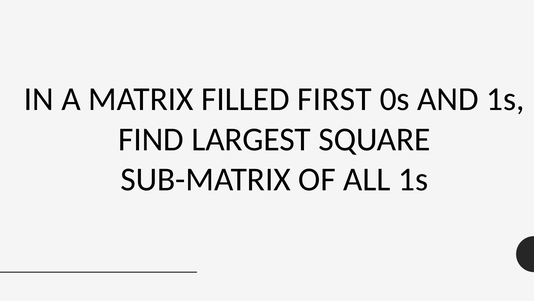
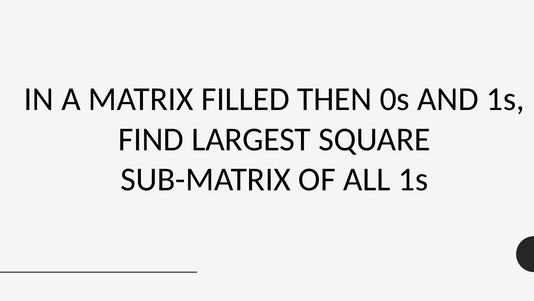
FIRST: FIRST -> THEN (335, 99)
